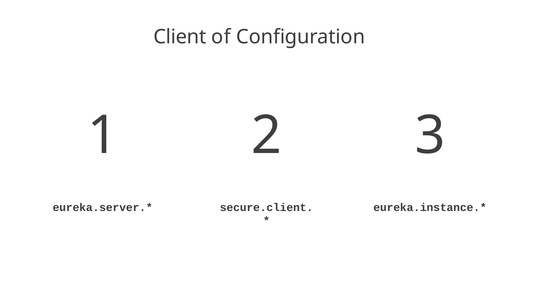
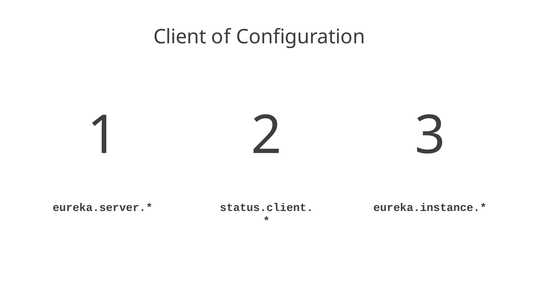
secure.client: secure.client -> status.client (266, 207)
